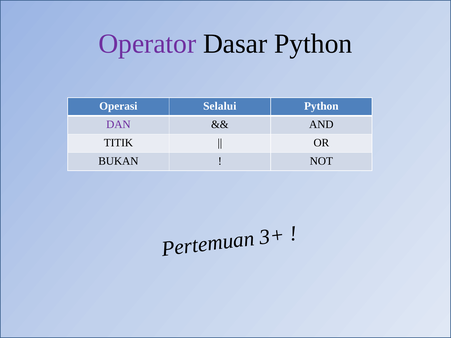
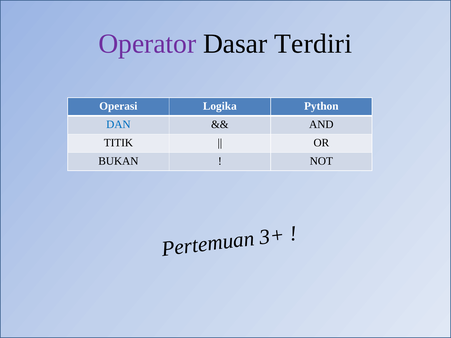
Dasar Python: Python -> Terdiri (313, 44)
Selalui: Selalui -> Logika (220, 106)
DAN colour: purple -> blue (118, 125)
